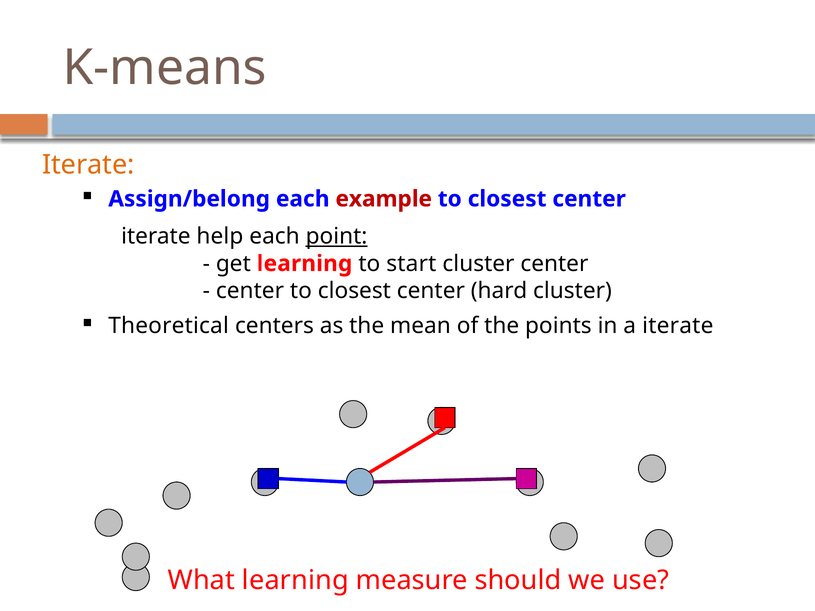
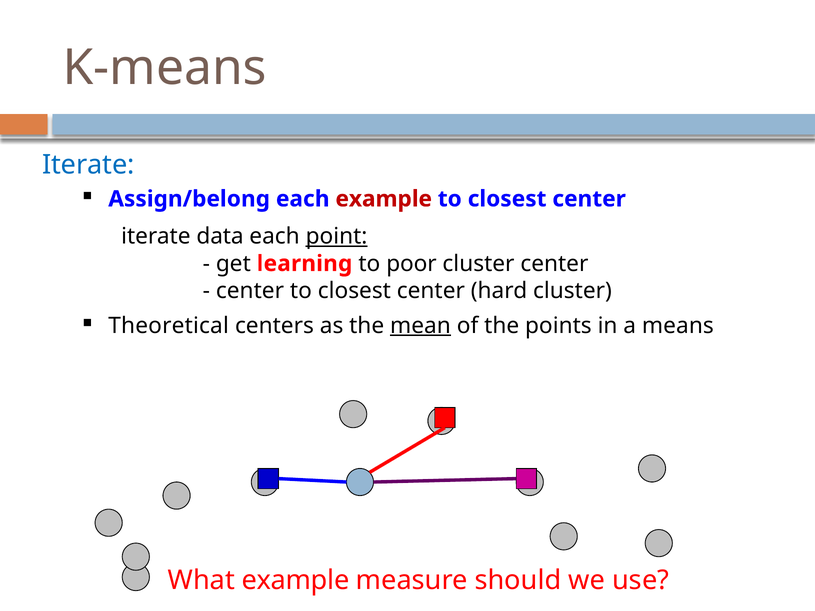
Iterate colour: orange -> blue (88, 165)
help: help -> data (220, 237)
start: start -> poor (411, 264)
mean underline: none -> present (420, 326)
a iterate: iterate -> means (678, 326)
What learning: learning -> example (296, 580)
